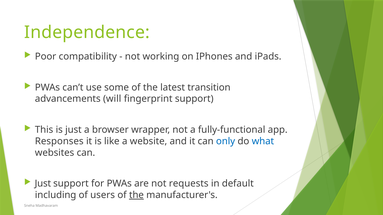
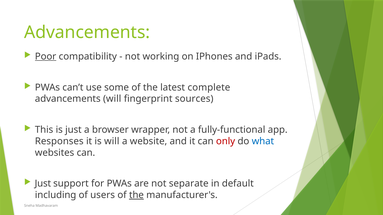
Independence: Independence -> Advancements (87, 32)
Poor underline: none -> present (46, 57)
transition: transition -> complete (209, 88)
fingerprint support: support -> sources (194, 99)
is like: like -> will (112, 141)
only colour: blue -> red (226, 141)
requests: requests -> separate (189, 184)
